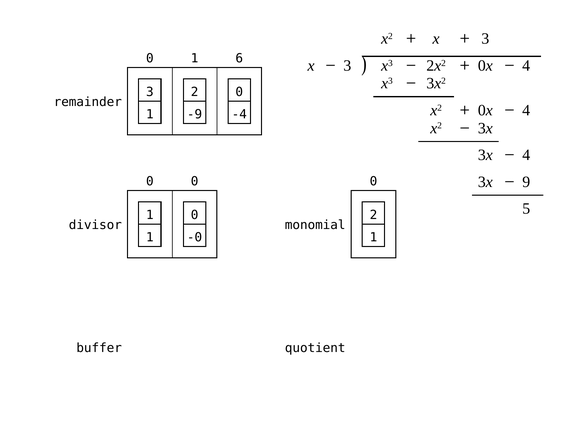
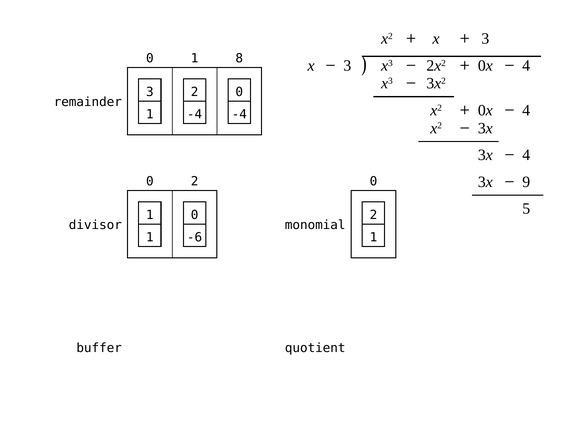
6: 6 -> 8 (239, 58)
-9: -9 -> -4 (195, 114)
0: 0 -> 2 (195, 181)
-0: -0 -> -6 (195, 237)
